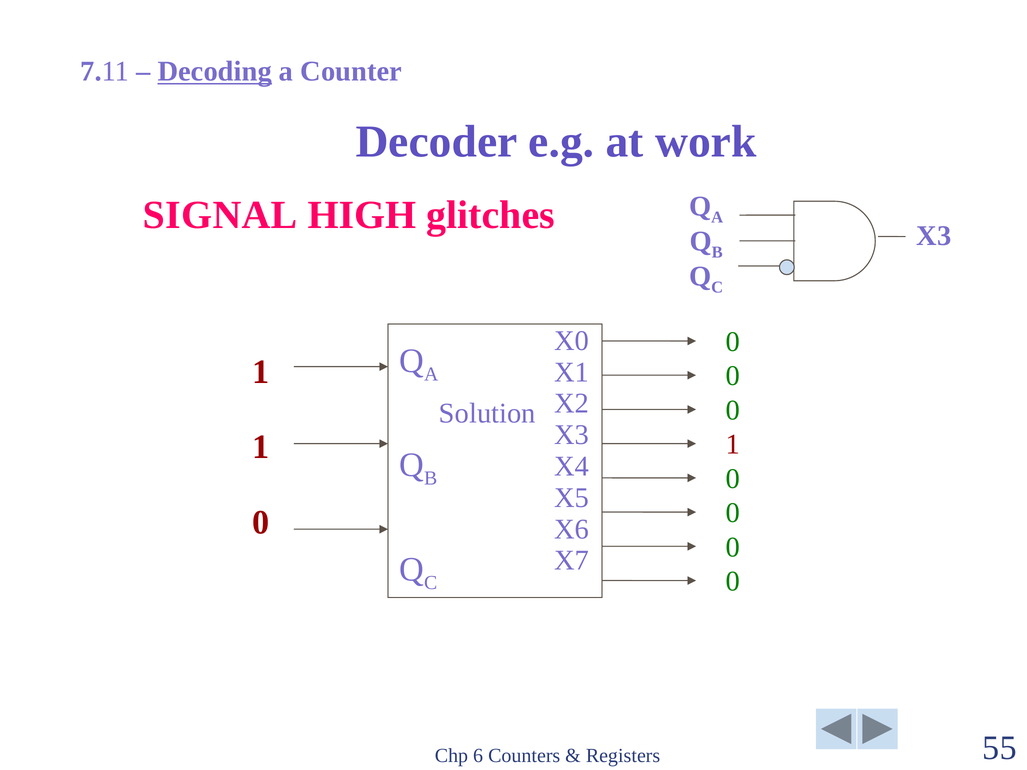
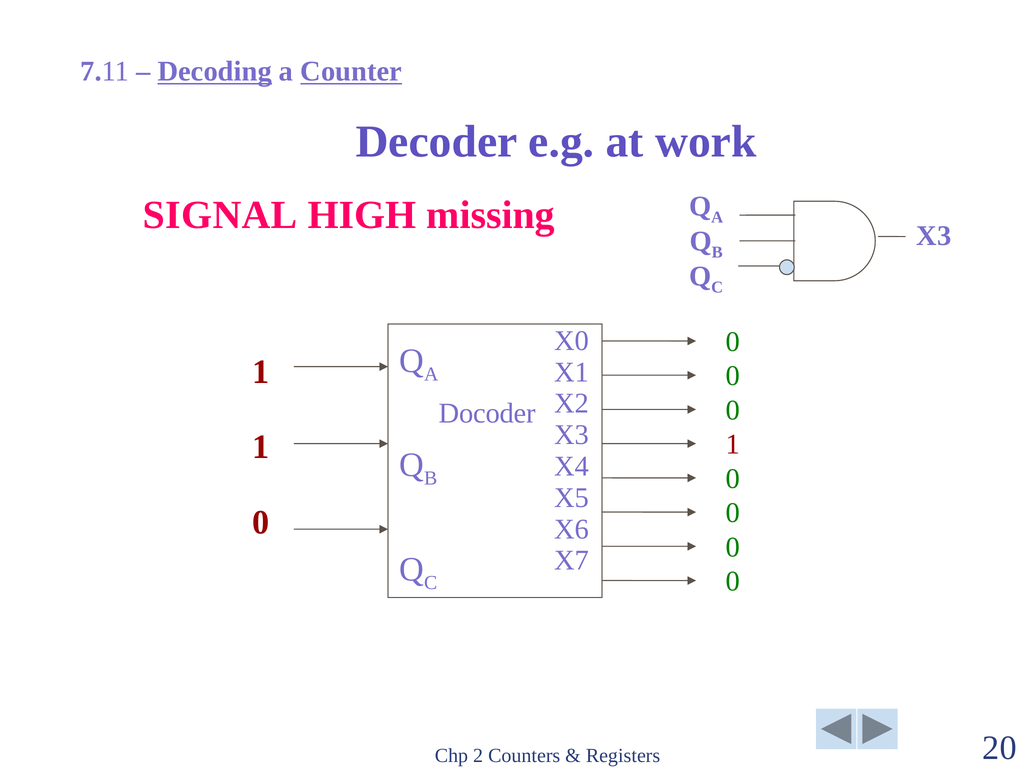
Counter underline: none -> present (351, 71)
glitches: glitches -> missing (491, 215)
Solution: Solution -> Docoder (487, 413)
6: 6 -> 2 (478, 756)
55: 55 -> 20 (1000, 748)
